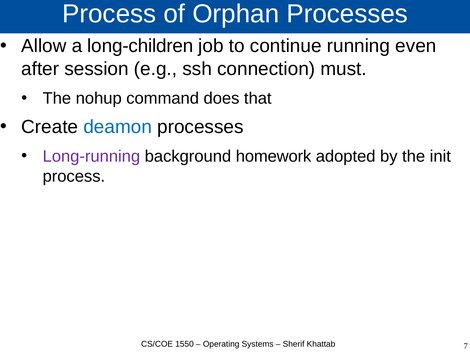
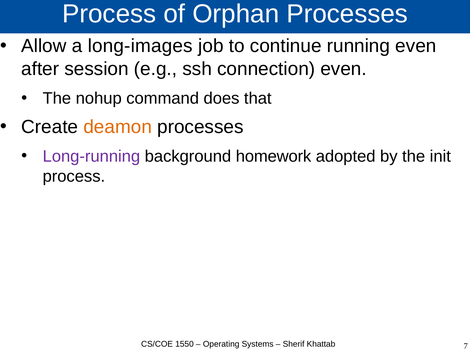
long-children: long-children -> long-images (140, 46)
connection must: must -> even (344, 69)
deamon colour: blue -> orange (118, 127)
